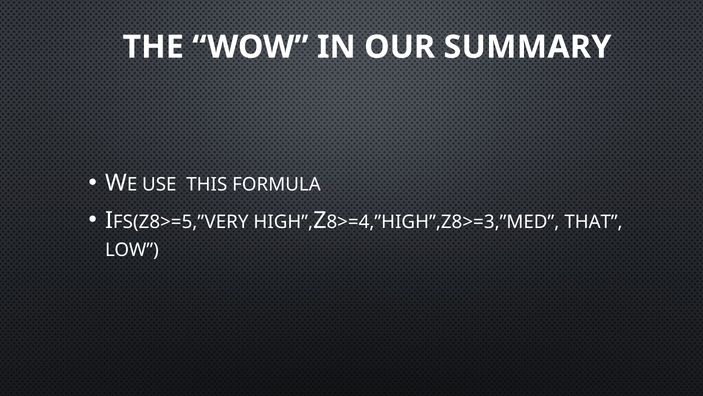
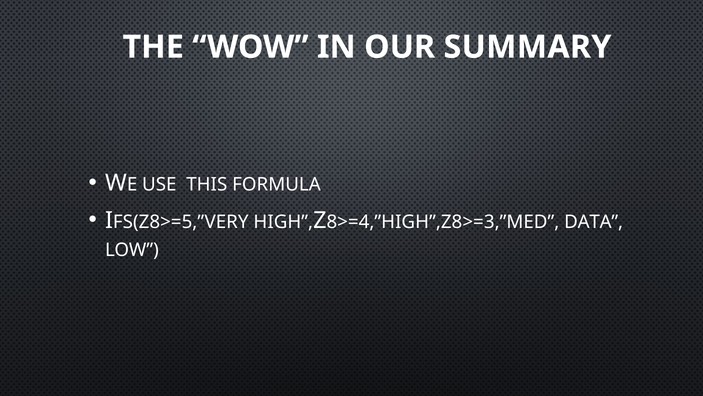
THAT: THAT -> DATA (594, 222)
